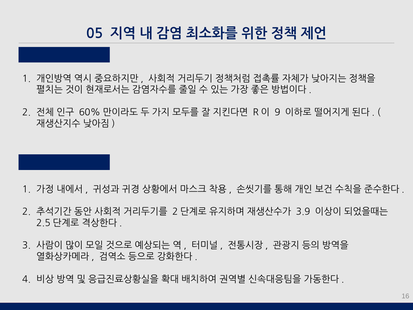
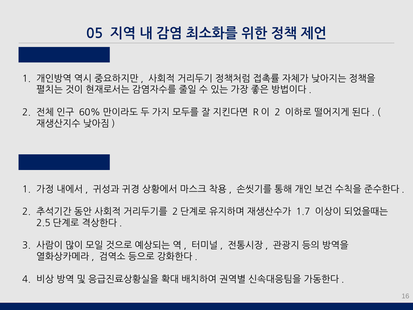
9: 9 -> 2 (277, 112)
3.9: 3.9 -> 1.7 (303, 212)
